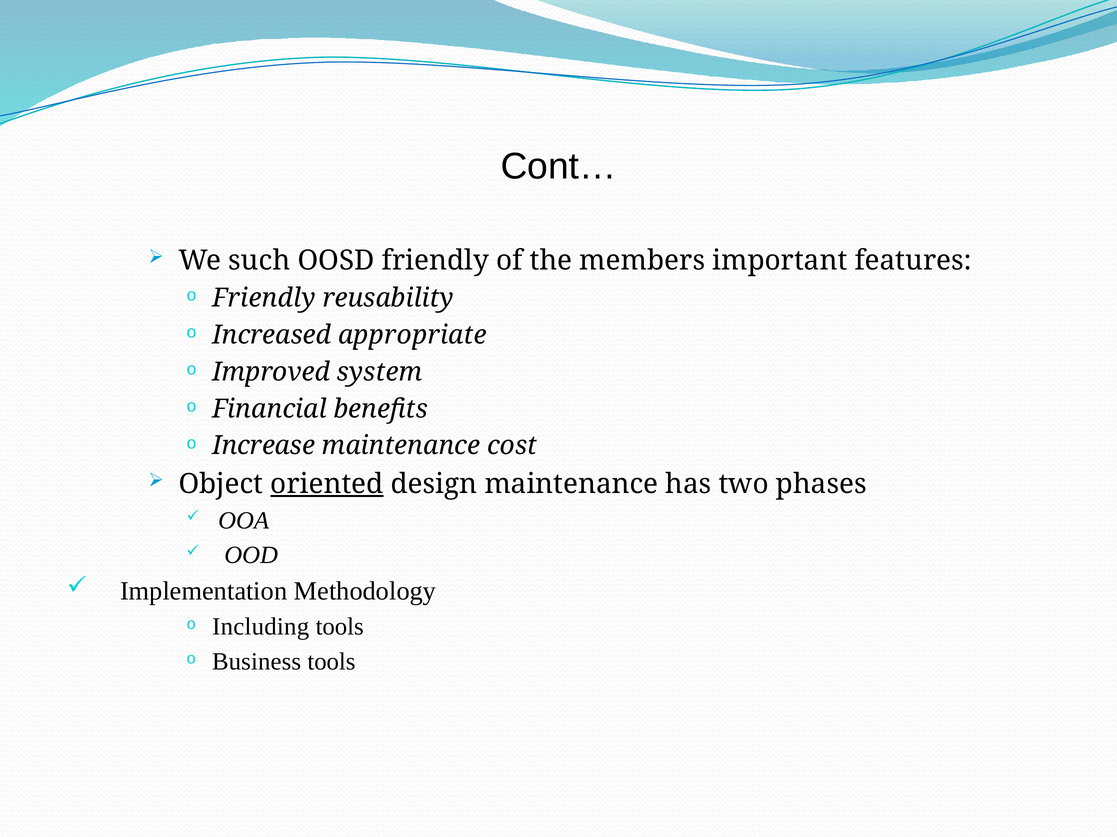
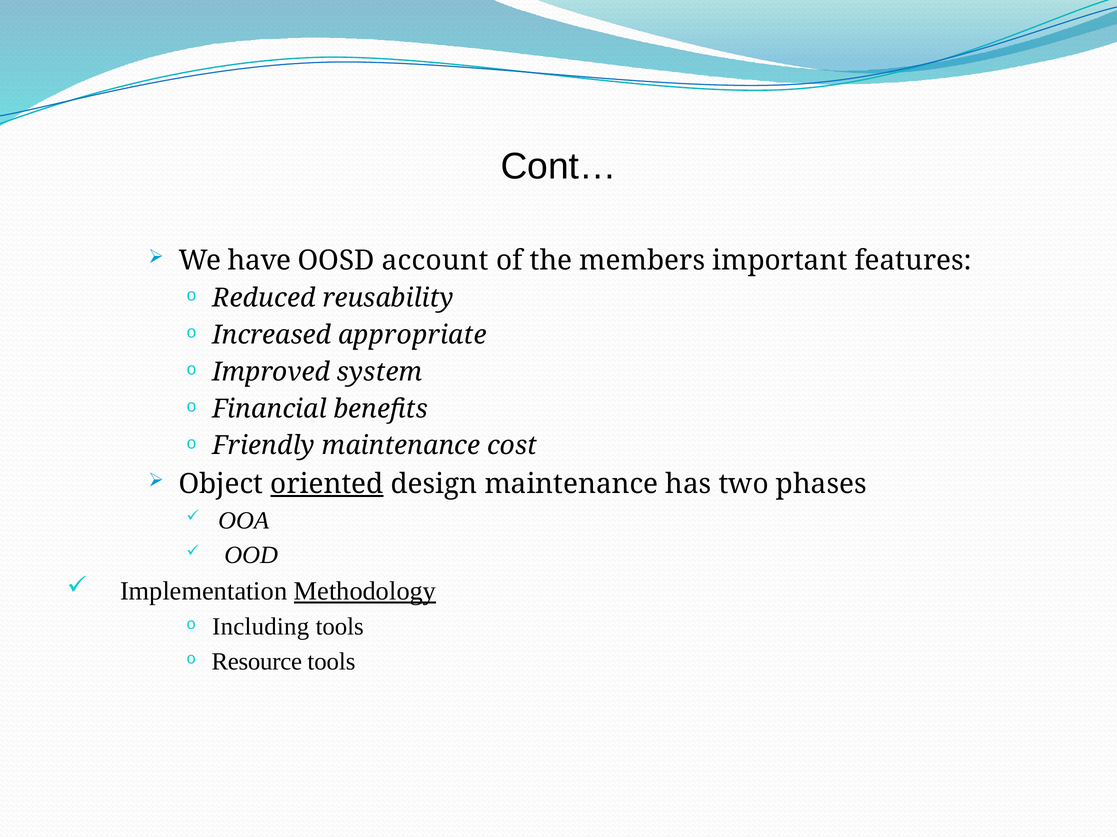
such: such -> have (260, 261)
OOSD friendly: friendly -> account (435, 261)
Friendly: Friendly -> Reduced (264, 298)
Increase: Increase -> Friendly (263, 446)
Methodology underline: none -> present (365, 592)
Business: Business -> Resource (257, 662)
